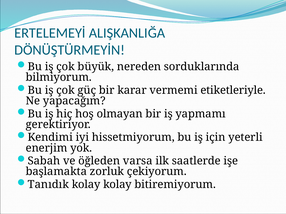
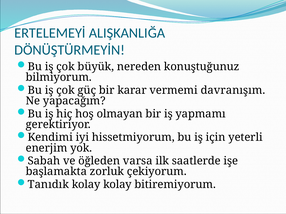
sorduklarında: sorduklarında -> konuştuğunuz (202, 67)
etiketleriyle: etiketleriyle -> davranışım (233, 90)
